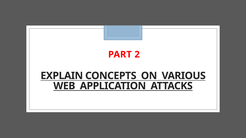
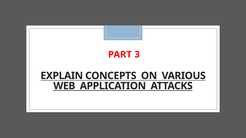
2: 2 -> 3 (137, 55)
